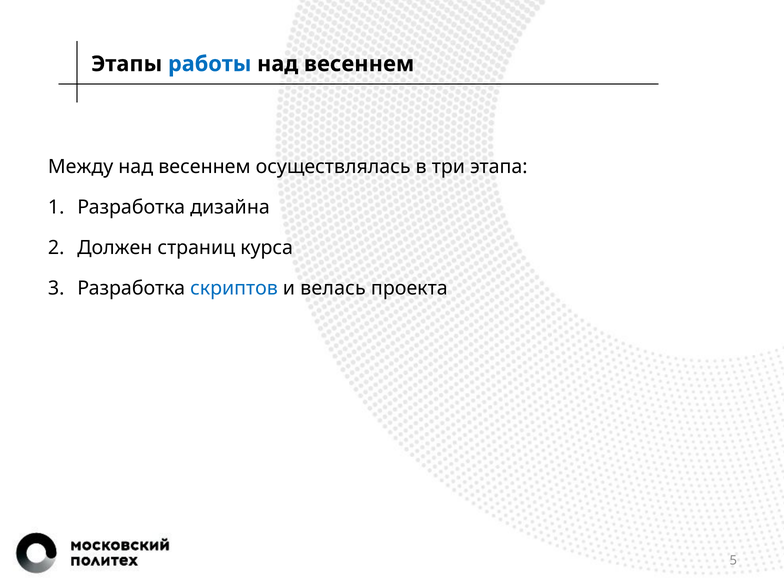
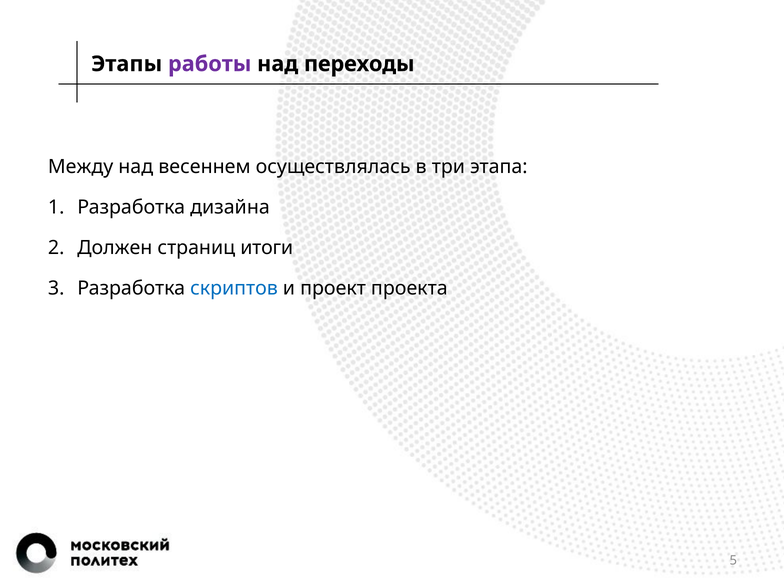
работы colour: blue -> purple (210, 64)
весеннем: весеннем -> переходы (359, 64)
курса: курса -> итоги (267, 248)
велась: велась -> проект (333, 288)
